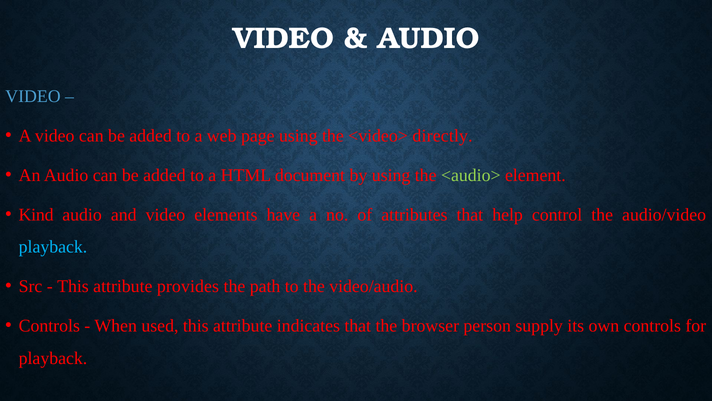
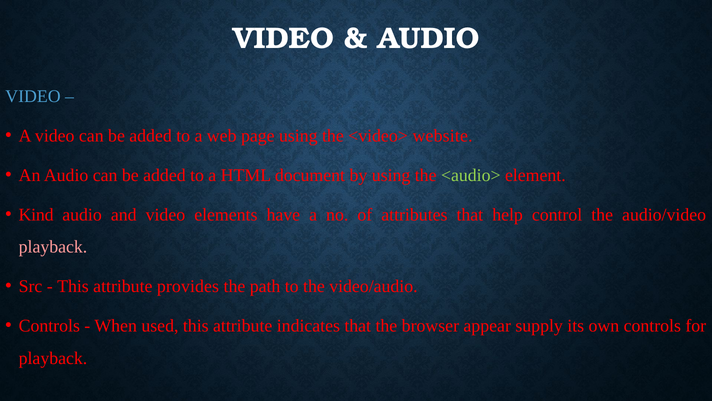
directly: directly -> website (443, 136)
playback colour: light blue -> pink (53, 247)
person: person -> appear (487, 326)
